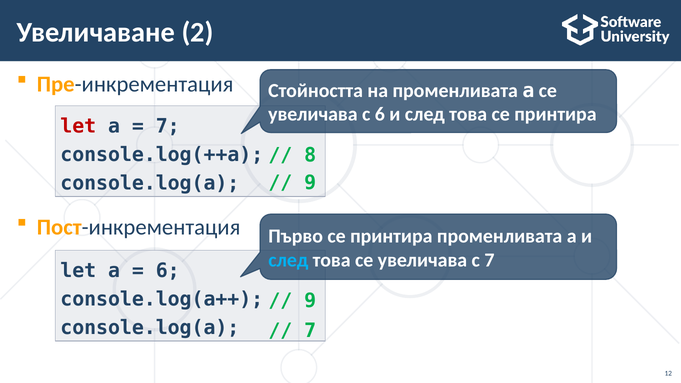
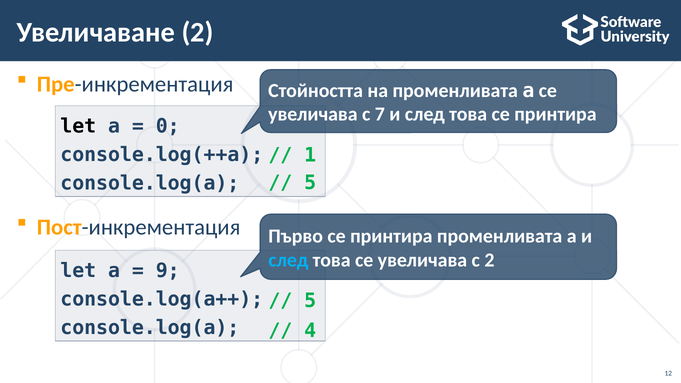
с 6: 6 -> 7 (380, 114)
let colour: red -> black (78, 126)
7: 7 -> 0 (168, 126)
8: 8 -> 1 (310, 155)
9: 9 -> 5 (310, 183)
с 7: 7 -> 2 (489, 260)
6: 6 -> 9 (168, 271)
9: 9 -> 5 (310, 301)
7: 7 -> 4 (310, 331)
